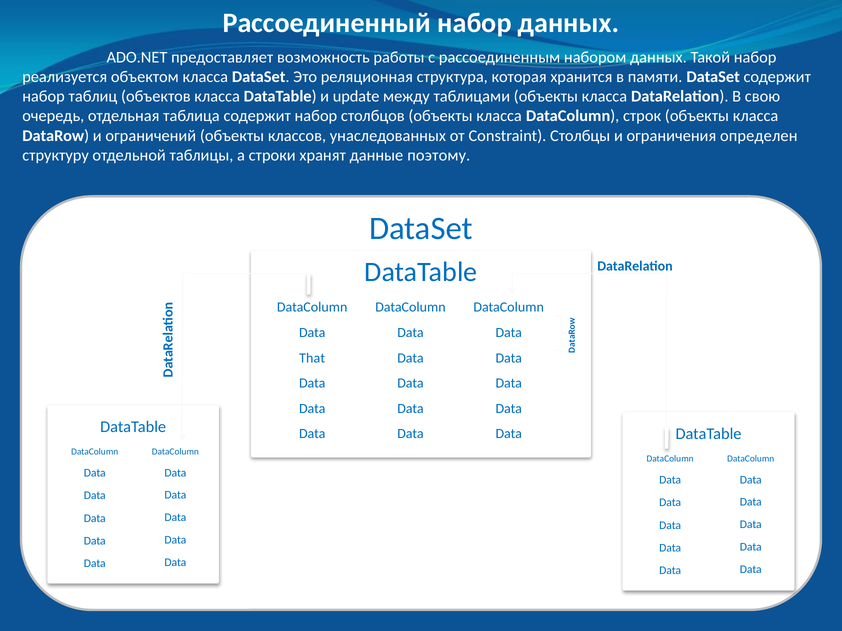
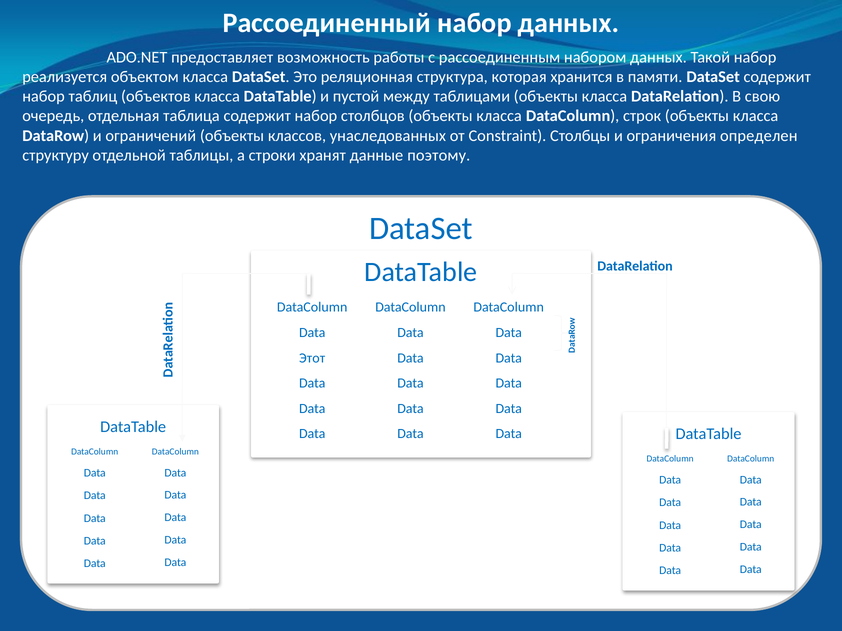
update: update -> пустой (356, 96)
That: That -> Этот (312, 358)
